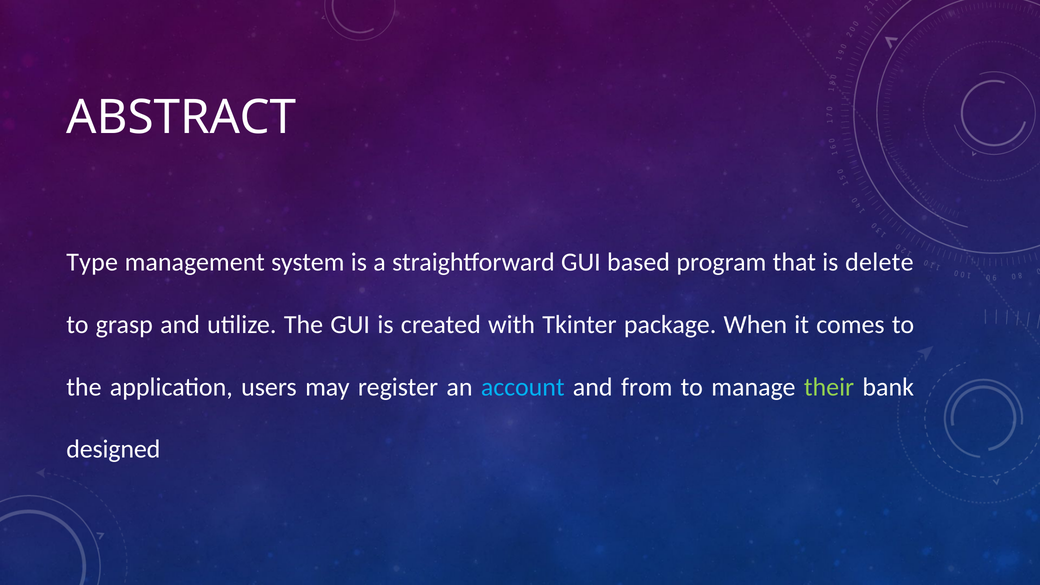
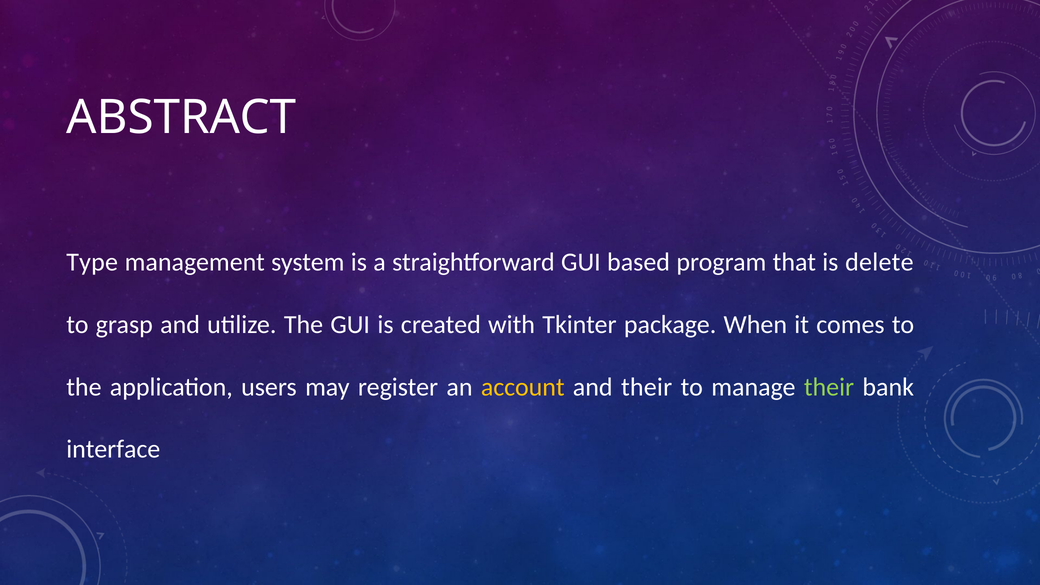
account colour: light blue -> yellow (523, 387)
and from: from -> their (647, 387)
designed: designed -> interface (113, 449)
